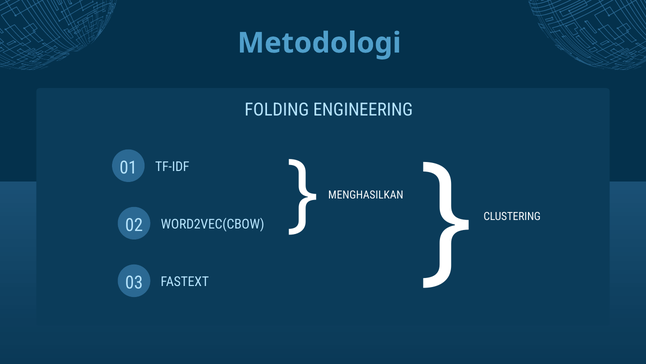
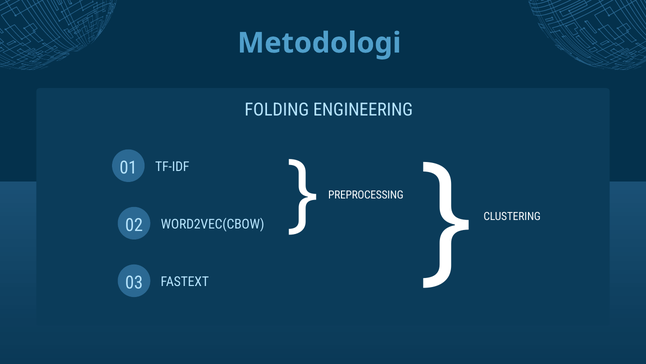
MENGHASILKAN: MENGHASILKAN -> PREPROCESSING (366, 195)
